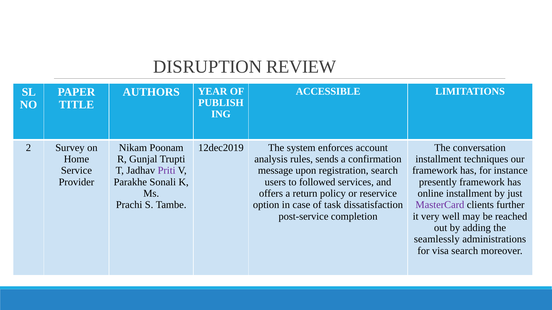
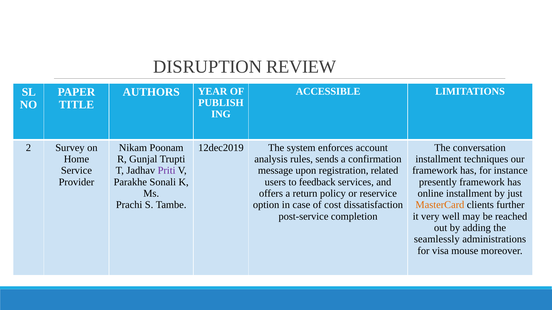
registration search: search -> related (385, 171)
followed: followed -> feedback (317, 182)
task: task -> cost (333, 205)
MasterCard colour: purple -> orange (440, 205)
visa search: search -> mouse (465, 251)
